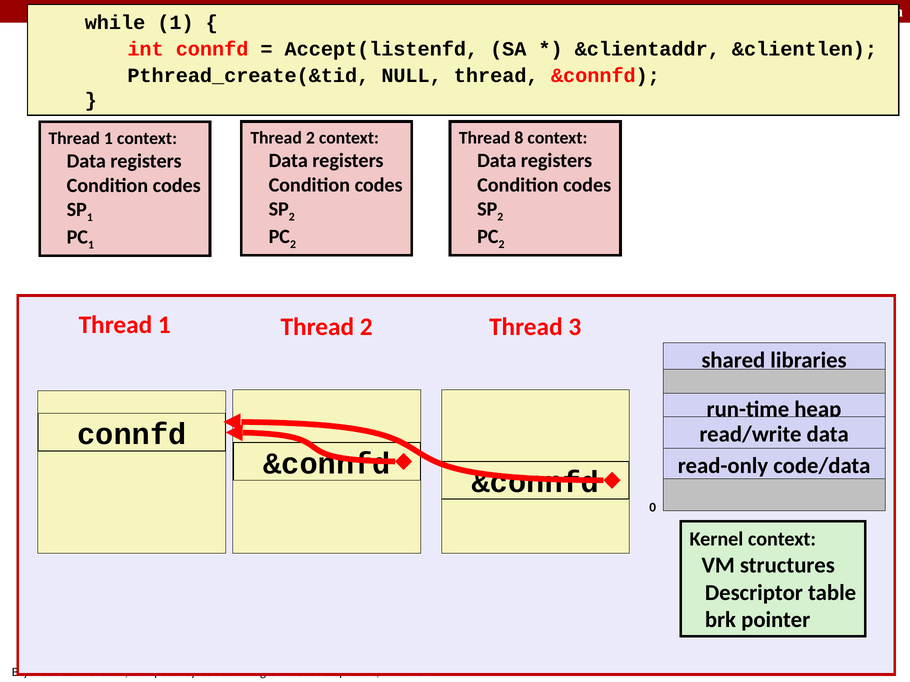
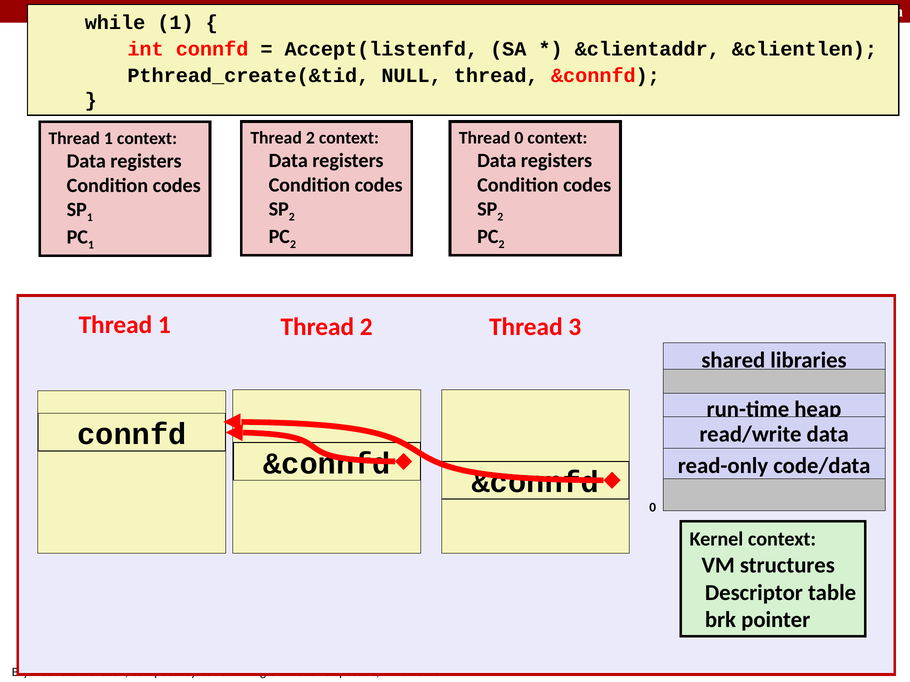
Thread 8: 8 -> 0 (519, 138)
